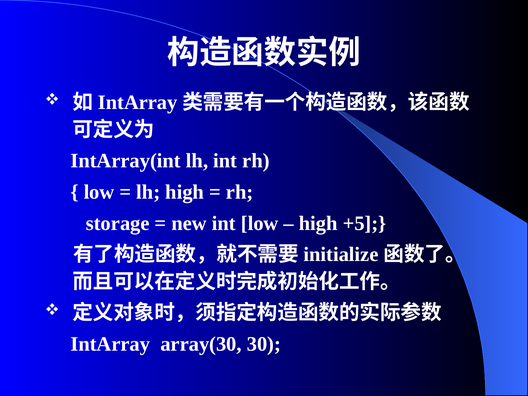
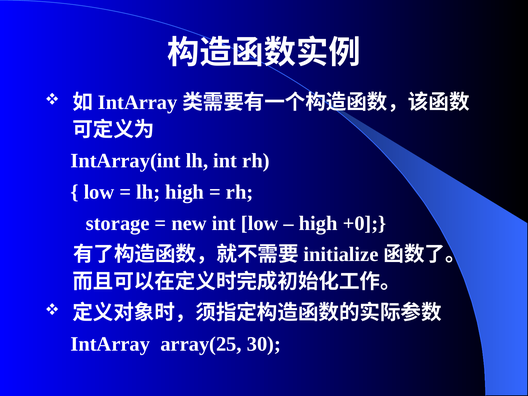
+5: +5 -> +0 (365, 223)
array(30: array(30 -> array(25 (201, 344)
